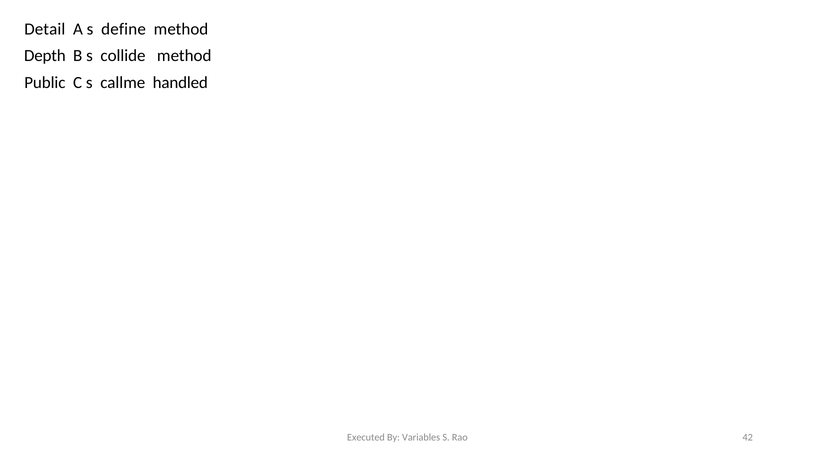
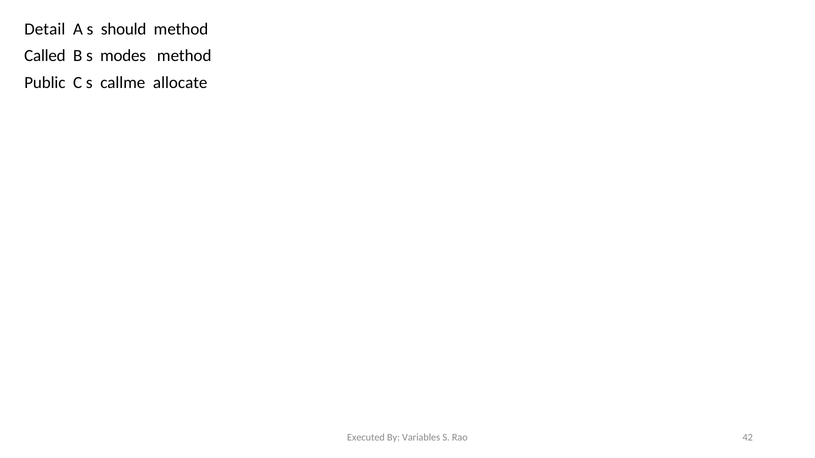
define: define -> should (124, 29)
Depth: Depth -> Called (45, 56)
collide: collide -> modes (123, 56)
handled: handled -> allocate (180, 83)
